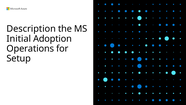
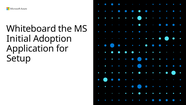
Description: Description -> Whiteboard (31, 29)
Operations: Operations -> Application (30, 48)
